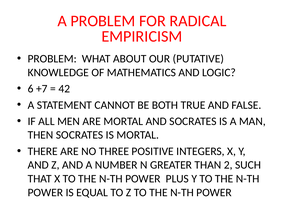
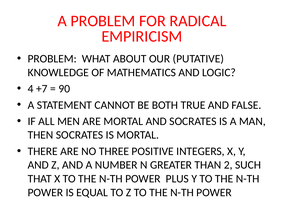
6: 6 -> 4 (31, 89)
42: 42 -> 90 (64, 89)
